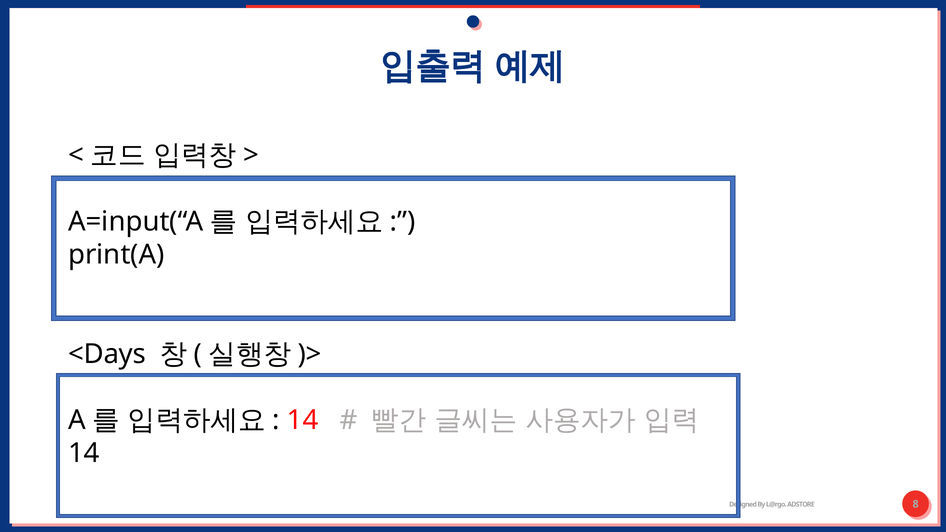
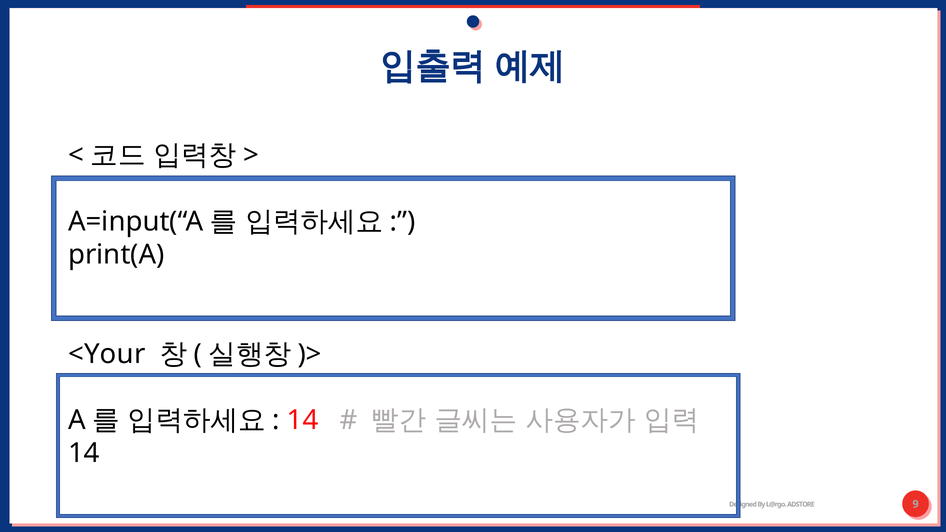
<Days: <Days -> <Your (107, 354)
8: 8 -> 9 (916, 504)
